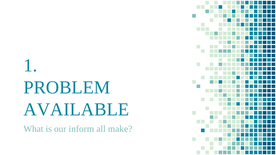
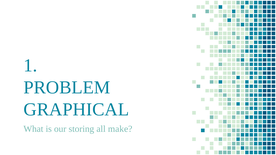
AVAILABLE: AVAILABLE -> GRAPHICAL (76, 110)
inform: inform -> storing (81, 129)
